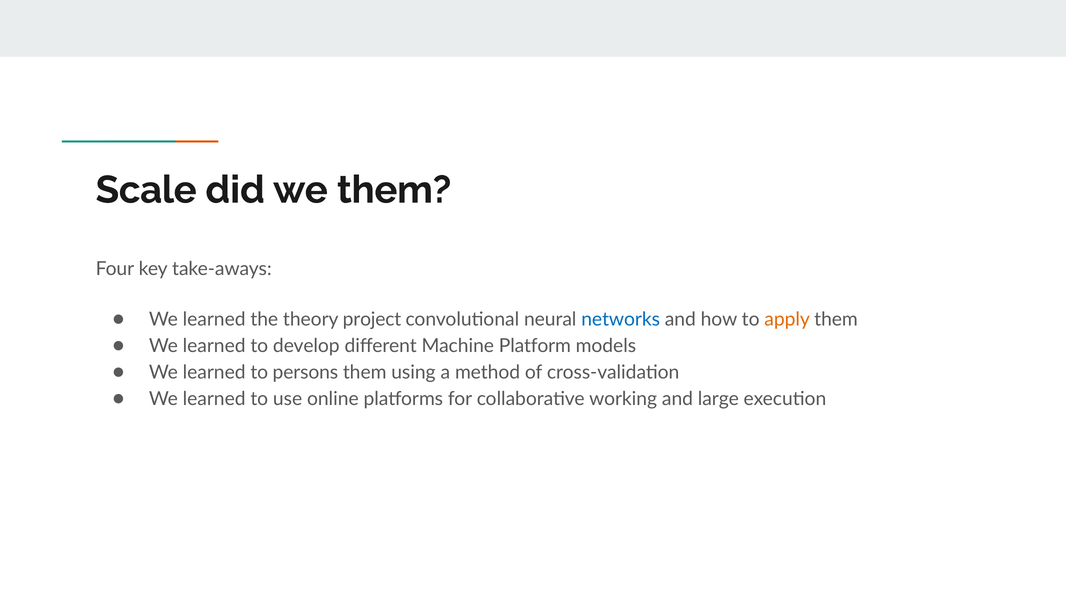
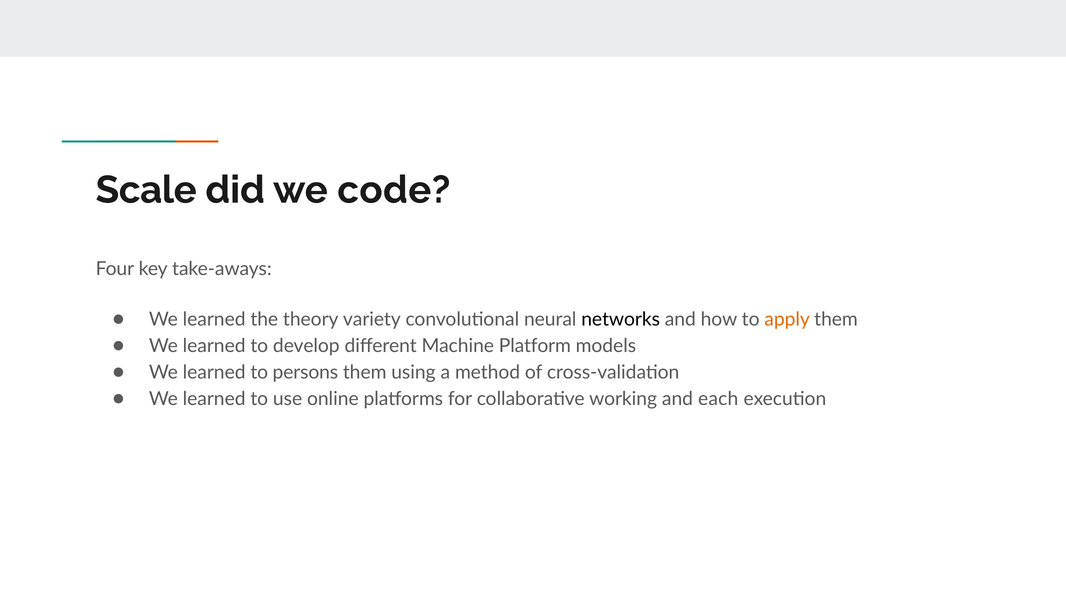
we them: them -> code (394, 190)
project: project -> variety (372, 320)
networks colour: blue -> black (621, 320)
large: large -> each (718, 399)
